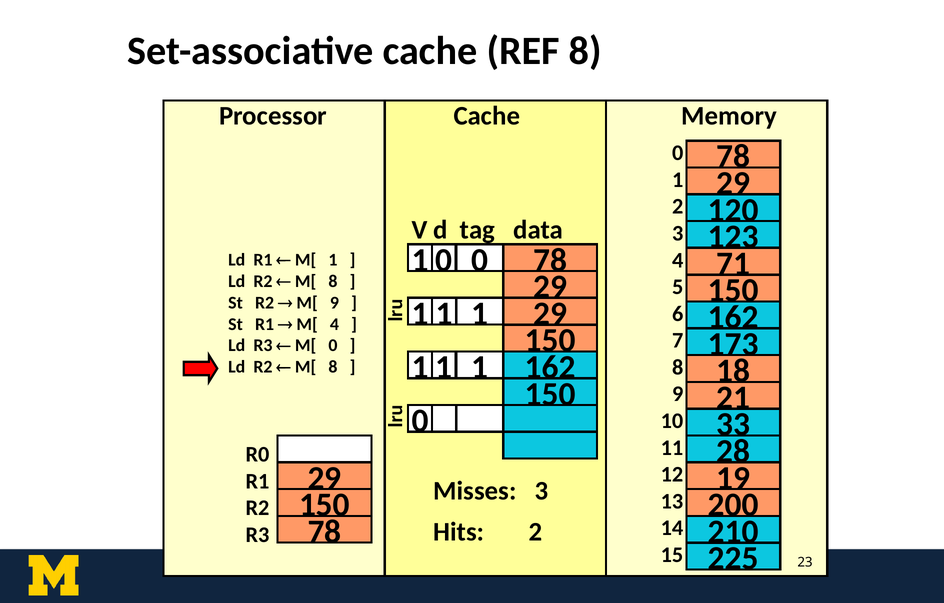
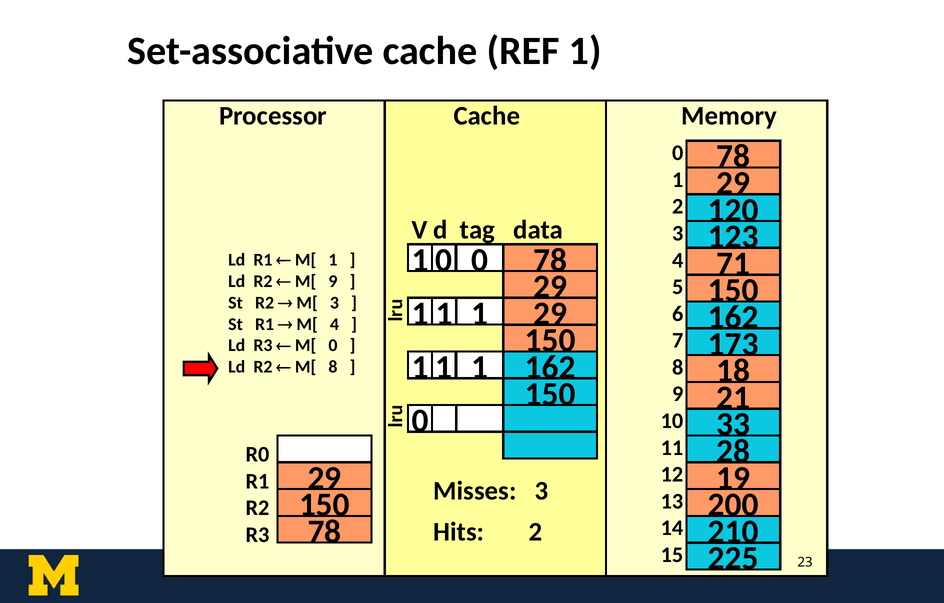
REF 8: 8 -> 1 (585, 51)
8: 8 -> 9 (333, 281)
M[ 9: 9 -> 3 (335, 303)
